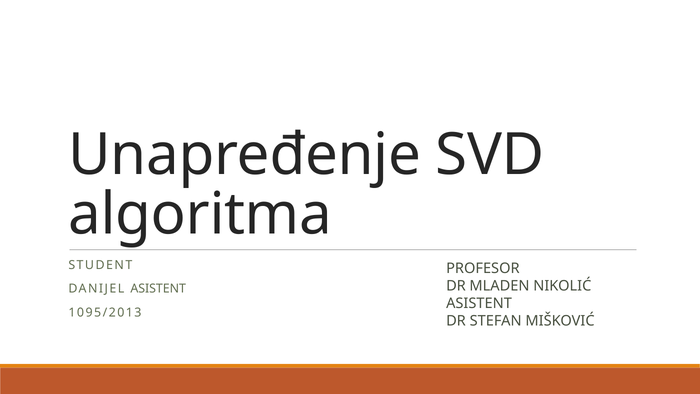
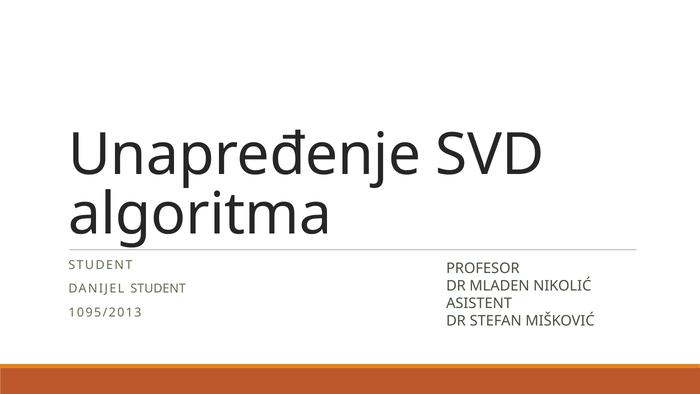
DANIJEL ASISTENT: ASISTENT -> STUDENT (158, 289)
